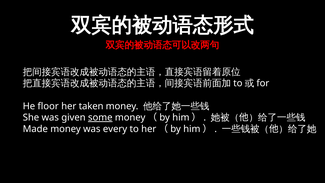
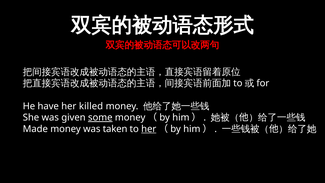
floor: floor -> have (48, 106)
taken: taken -> killed (91, 106)
every: every -> taken (115, 129)
her underline: none -> present (149, 129)
